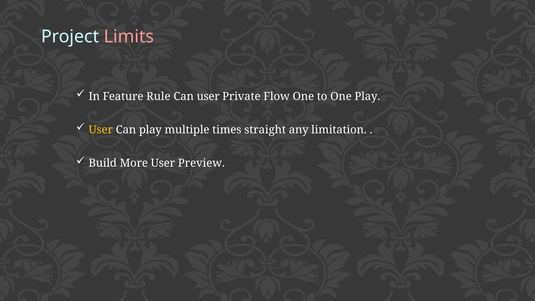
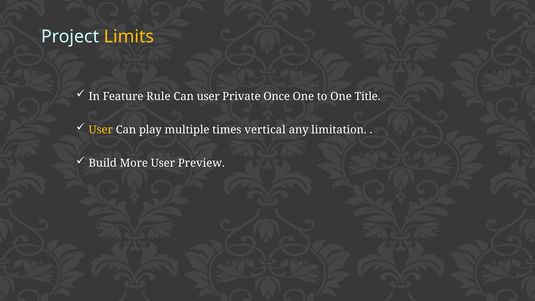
Limits colour: pink -> yellow (129, 37)
Flow: Flow -> Once (277, 96)
One Play: Play -> Title (367, 96)
straight: straight -> vertical (265, 130)
